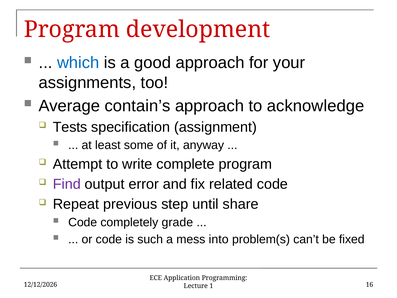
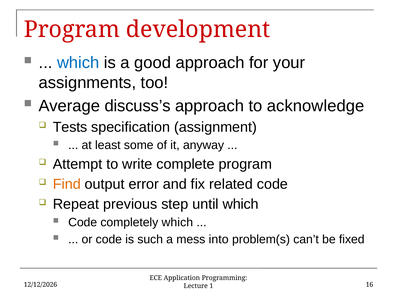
contain’s: contain’s -> discuss’s (138, 106)
Find colour: purple -> orange (67, 184)
until share: share -> which (241, 204)
completely grade: grade -> which (177, 222)
